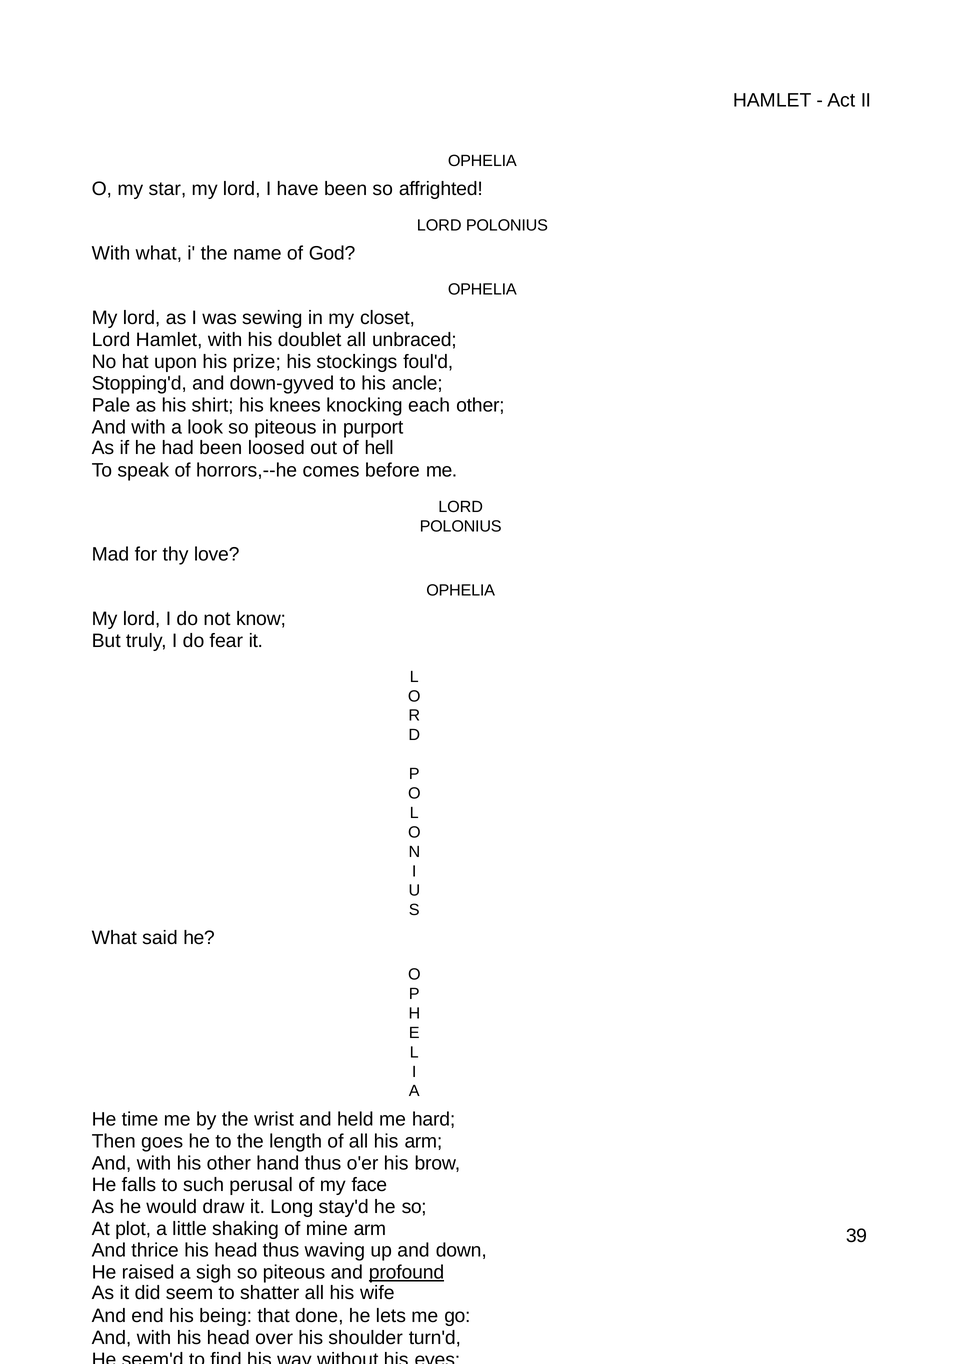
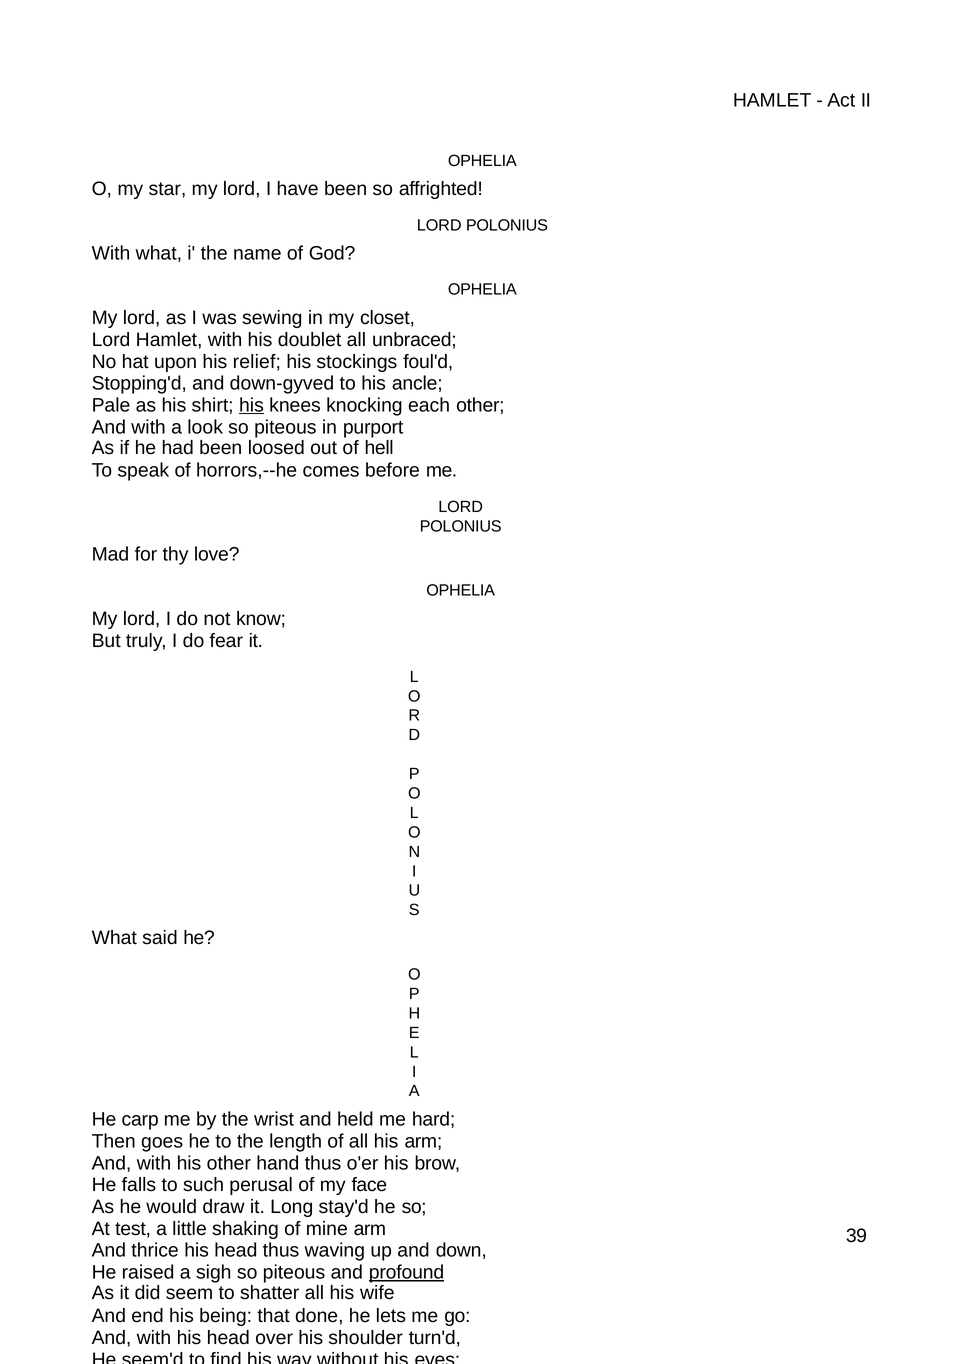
prize: prize -> relief (257, 361)
his underline: none -> present (251, 405)
time: time -> carp (140, 1119)
plot: plot -> test (133, 1228)
